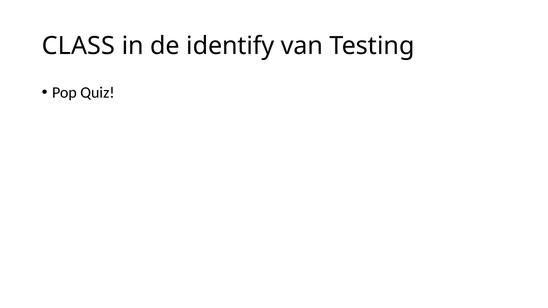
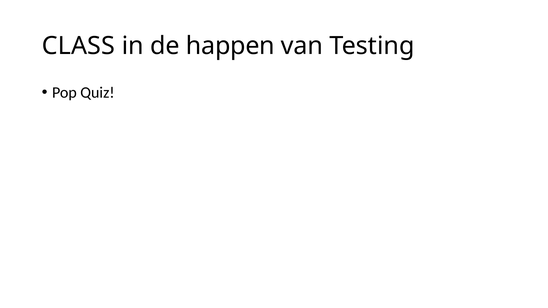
identify: identify -> happen (230, 46)
